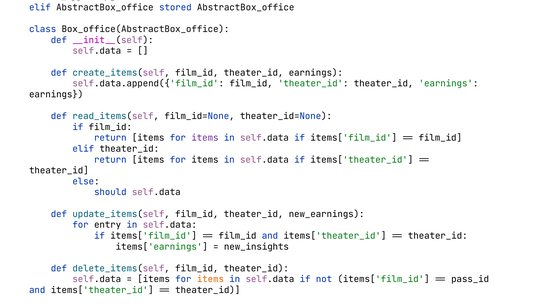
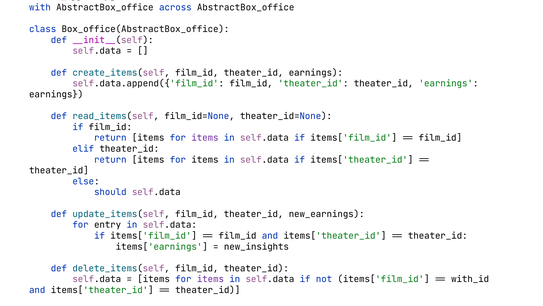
elif: elif -> with (40, 7)
stored: stored -> across (175, 7)
items colour: orange -> purple (210, 279)
pass_id: pass_id -> with_id (470, 279)
